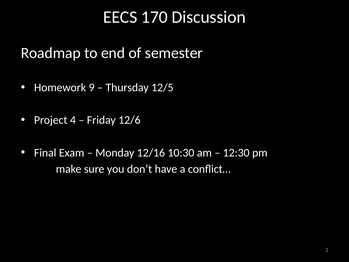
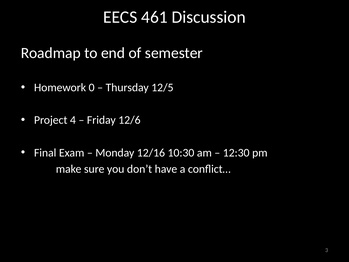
170: 170 -> 461 (154, 17)
9: 9 -> 0 (92, 87)
